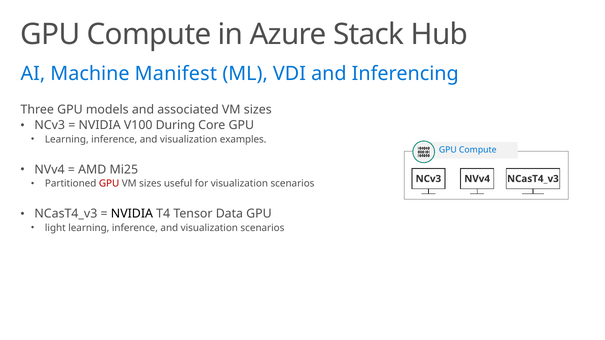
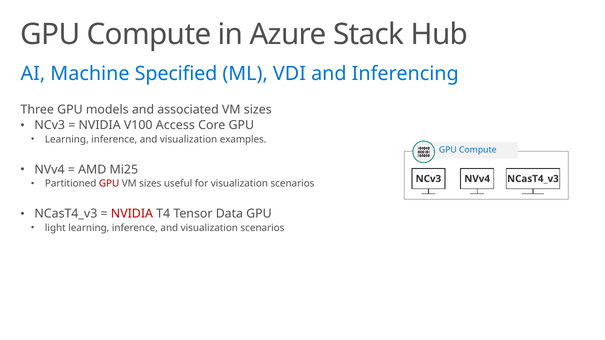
Manifest: Manifest -> Specified (176, 74)
During: During -> Access (175, 126)
NVIDIA colour: black -> red (132, 214)
